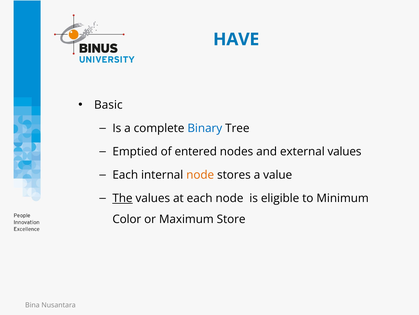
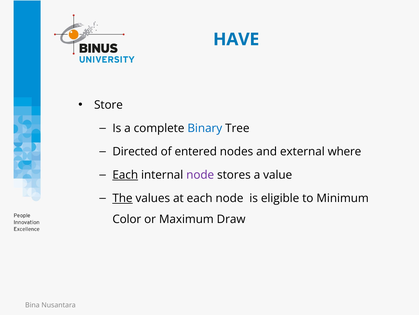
Basic: Basic -> Store (108, 105)
Emptied: Emptied -> Directed (135, 151)
external values: values -> where (344, 151)
Each underline: none -> present (125, 175)
node colour: orange -> purple (200, 175)
Store: Store -> Draw (231, 219)
